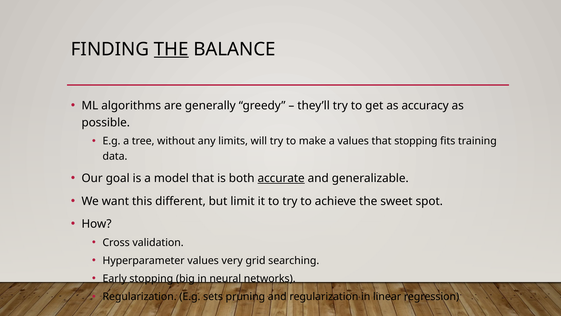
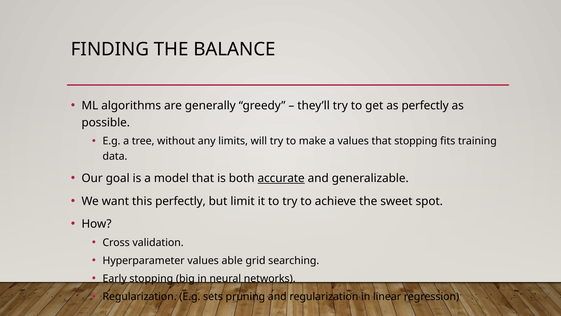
THE underline: present -> none (171, 49)
as accuracy: accuracy -> perfectly (425, 105)
this different: different -> perfectly (180, 201)
very: very -> able (232, 260)
